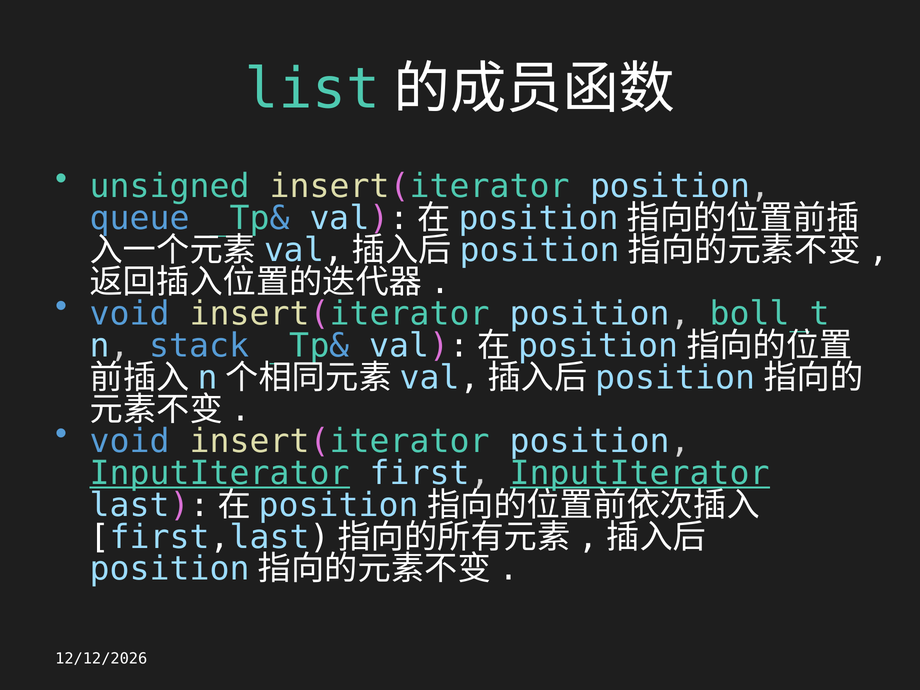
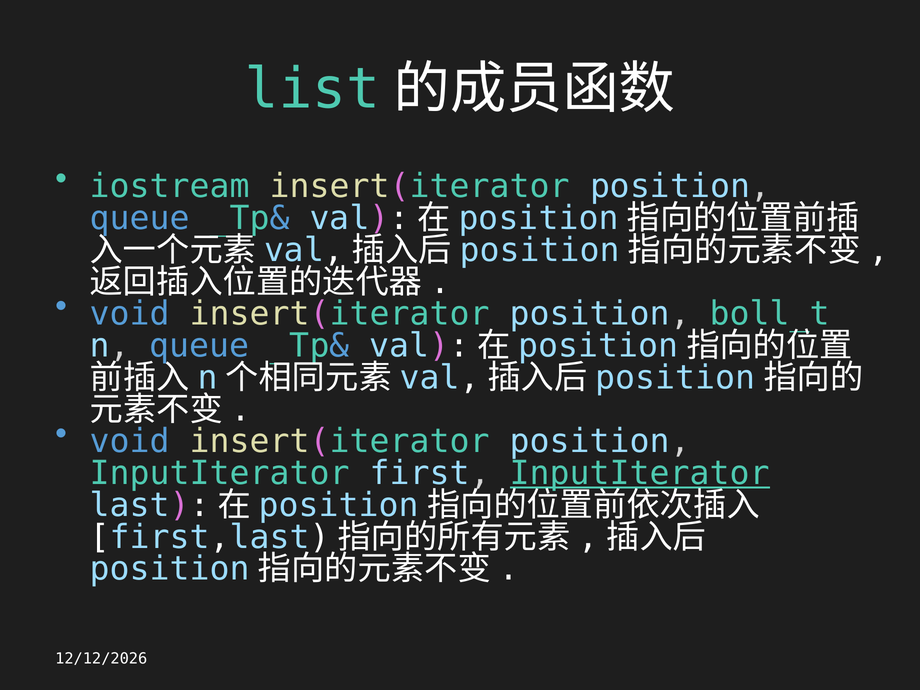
unsigned: unsigned -> iostream (170, 187)
n stack: stack -> queue (199, 346)
InputIterator underline: present -> none (220, 473)
